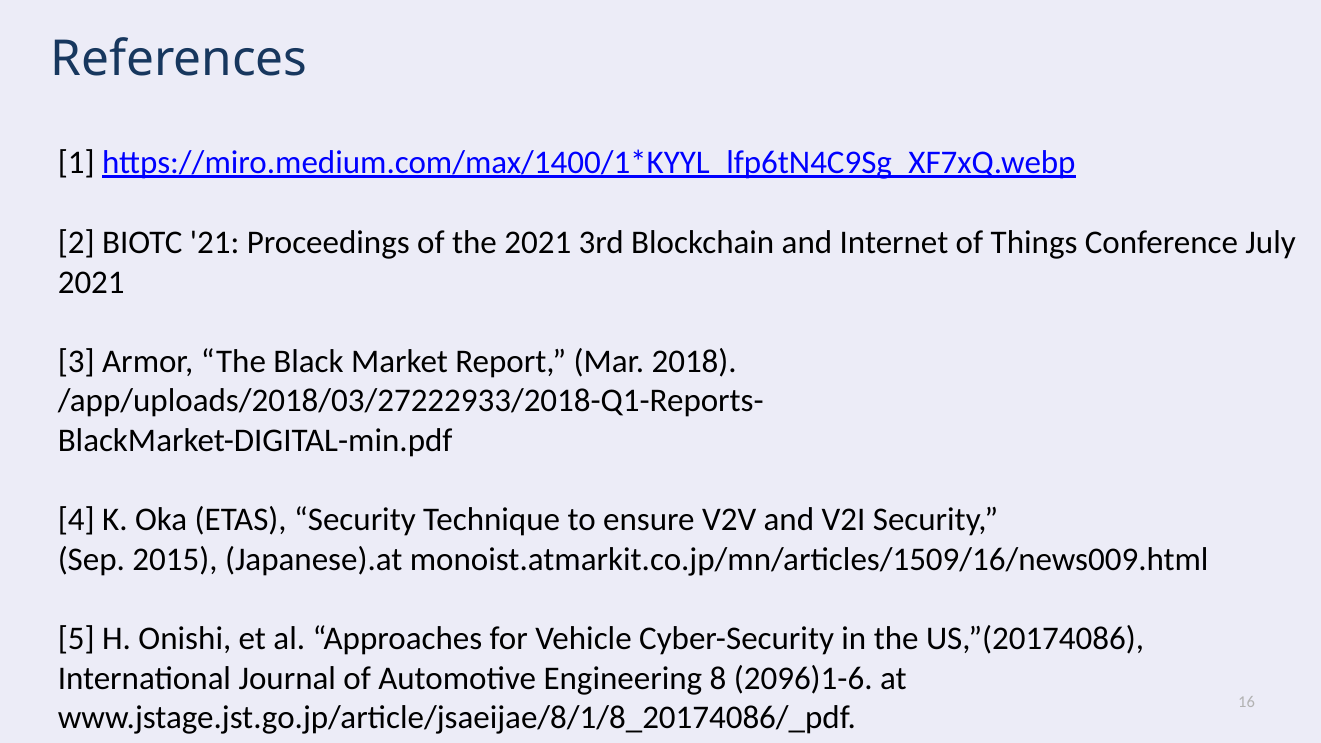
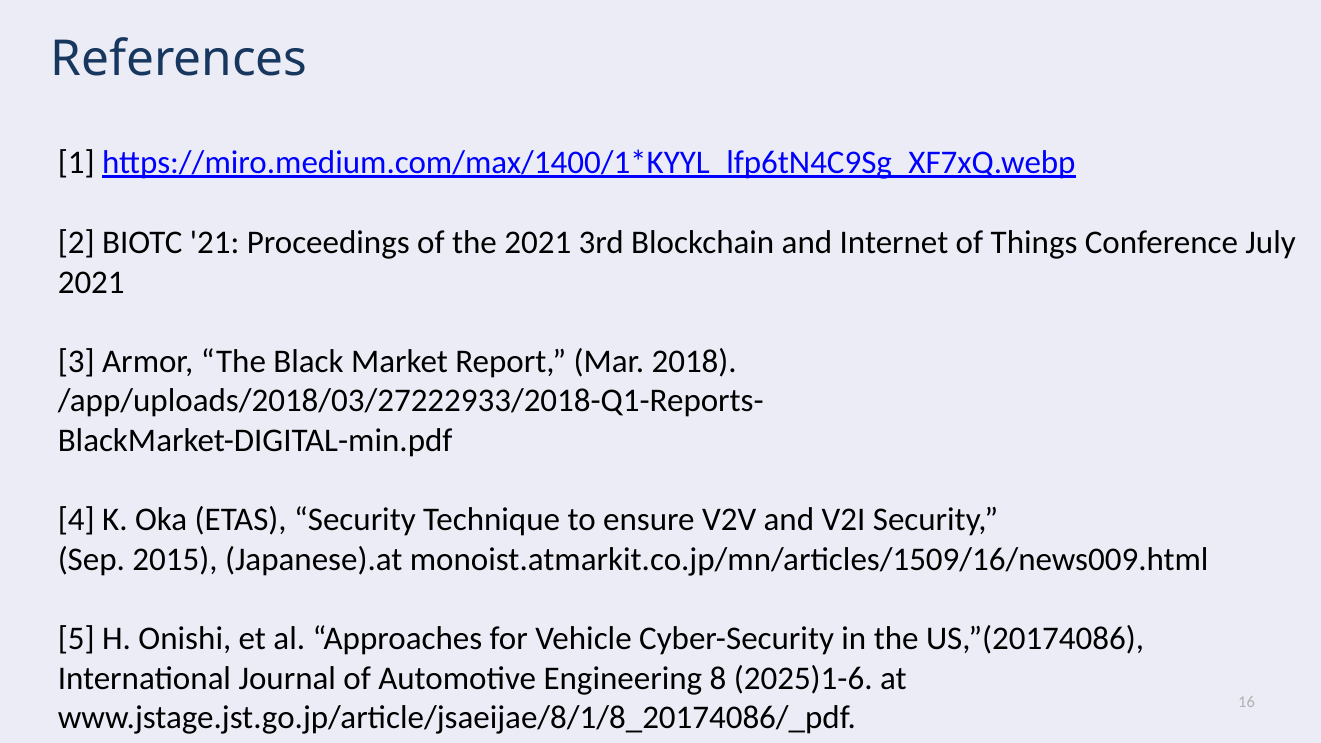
2096)1-6: 2096)1-6 -> 2025)1-6 (803, 678)
